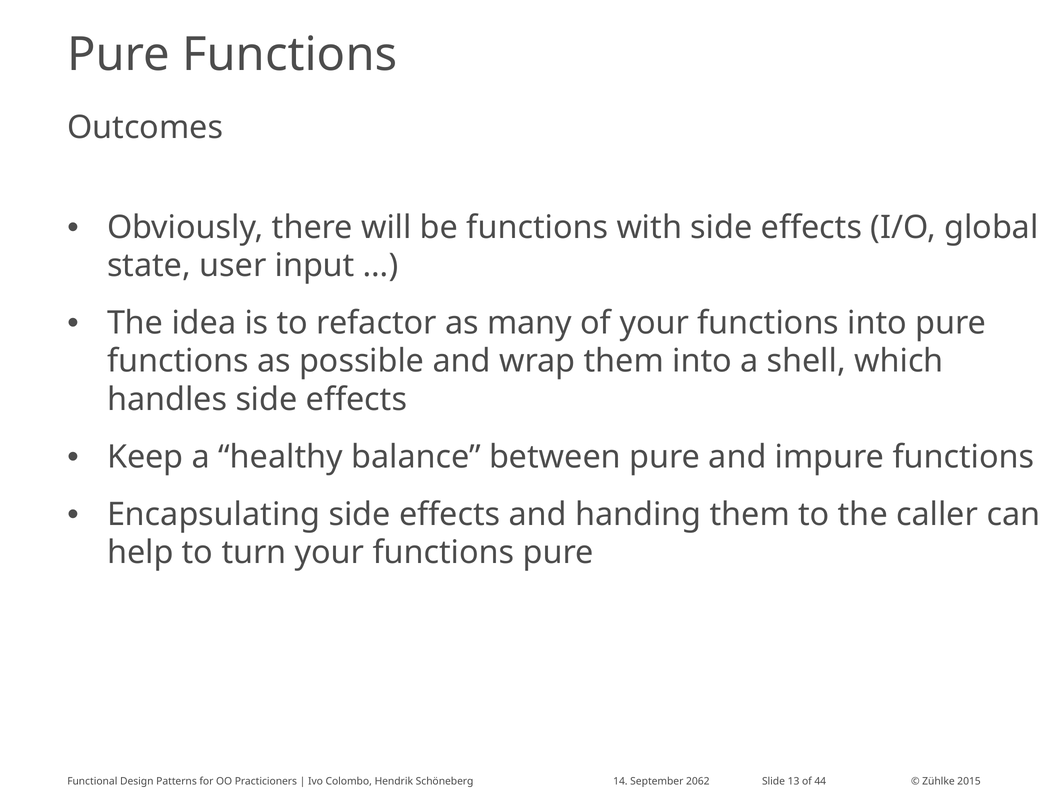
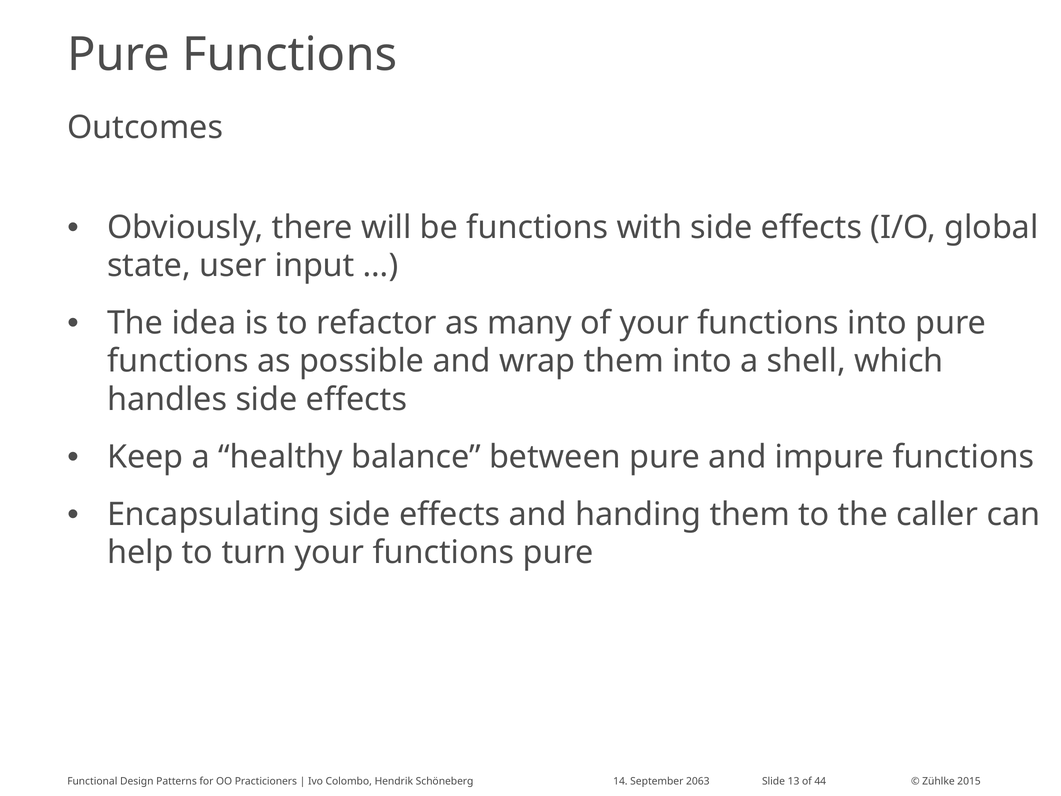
2062: 2062 -> 2063 (698, 781)
